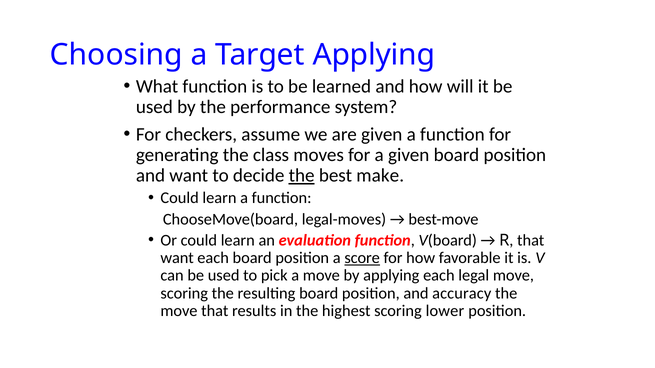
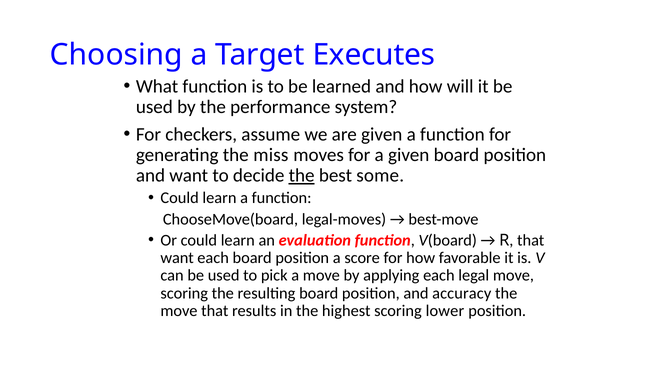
Target Applying: Applying -> Executes (374, 55)
class: class -> miss (271, 155)
make: make -> some (380, 176)
score underline: present -> none (362, 258)
